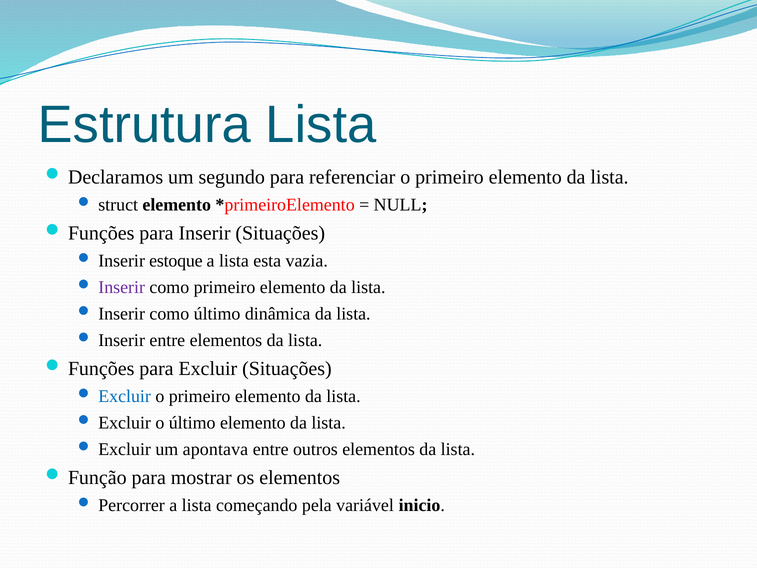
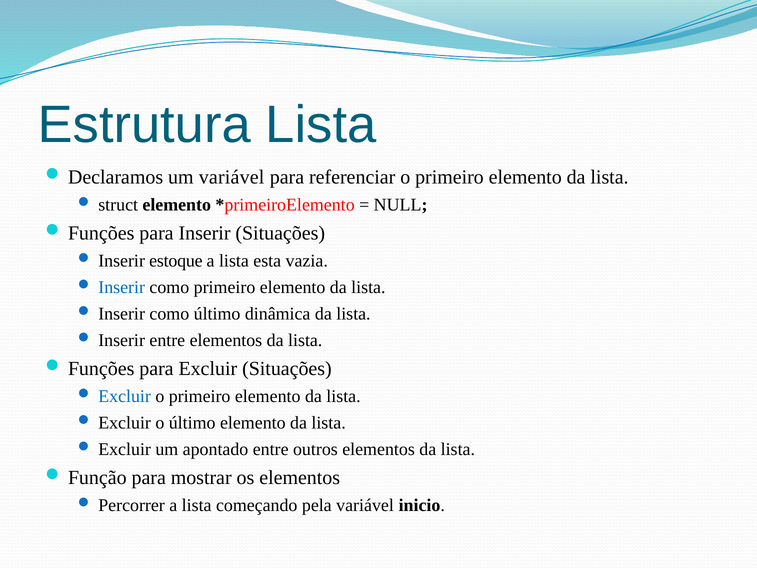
um segundo: segundo -> variável (232, 177)
Inserir colour: purple -> blue (122, 287)
apontava: apontava -> apontado (216, 449)
